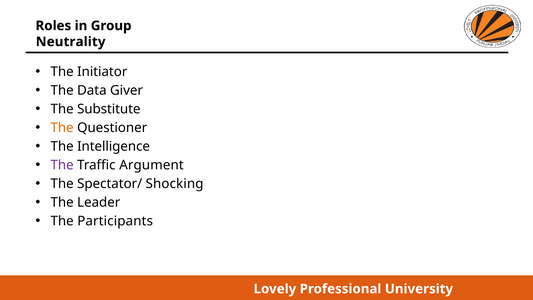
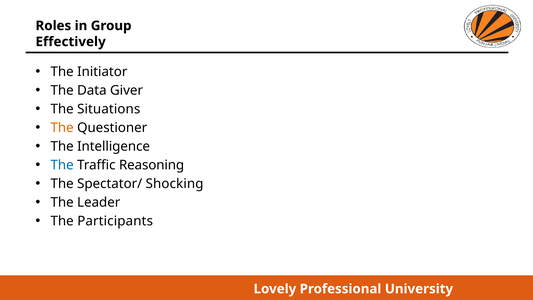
Neutrality: Neutrality -> Effectively (71, 42)
Substitute: Substitute -> Situations (109, 109)
The colour: purple -> blue (62, 165)
Argument: Argument -> Reasoning (152, 165)
